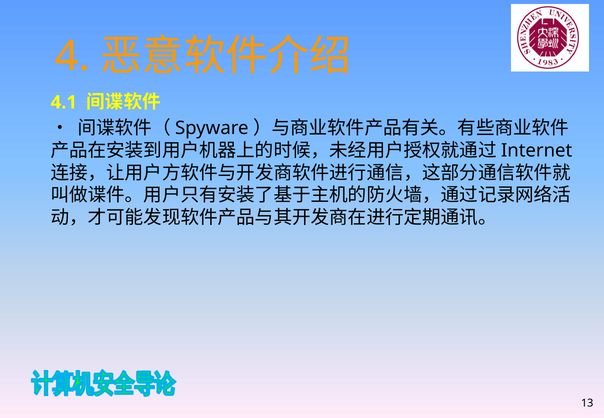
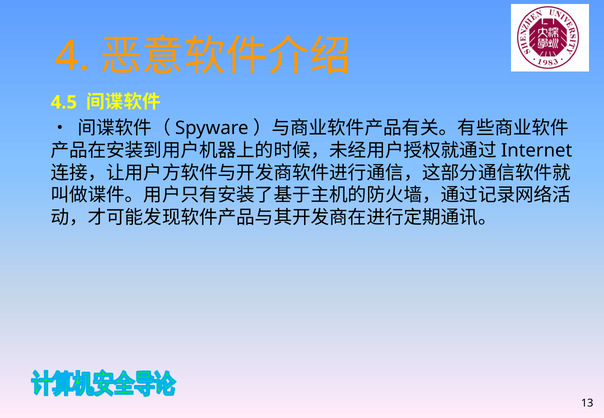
4.1: 4.1 -> 4.5 (64, 102)
